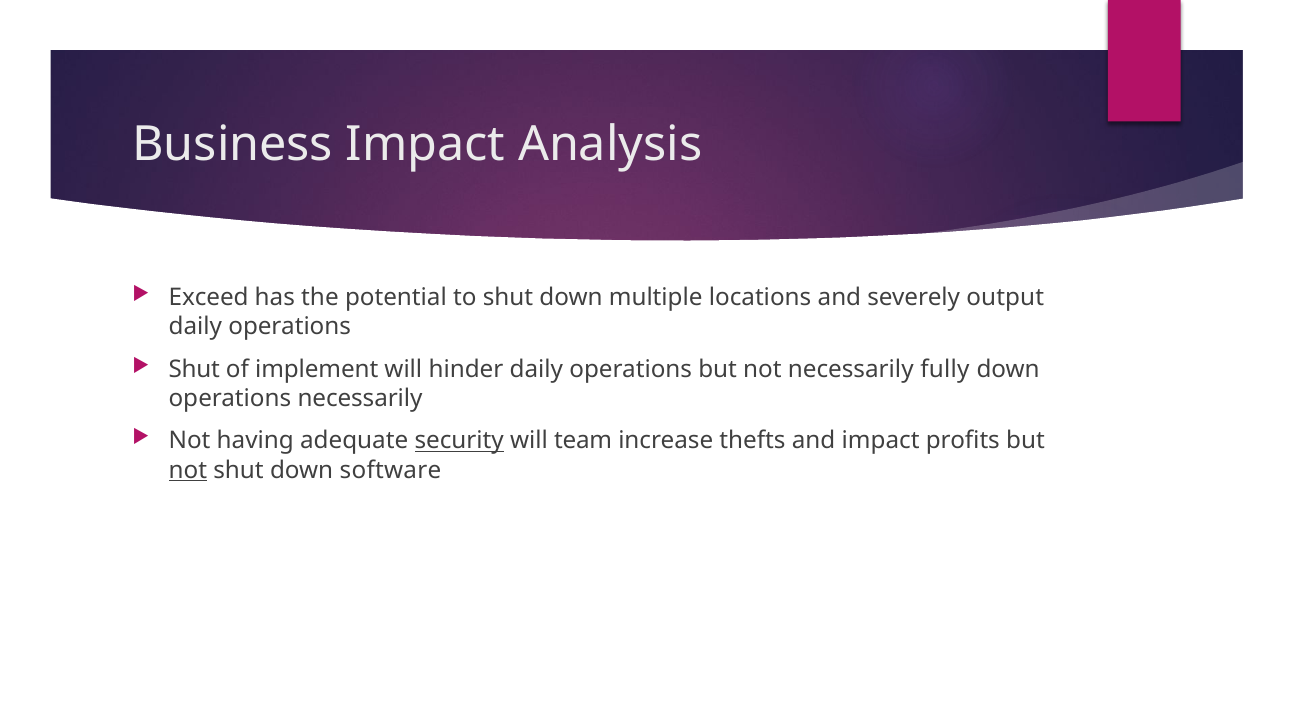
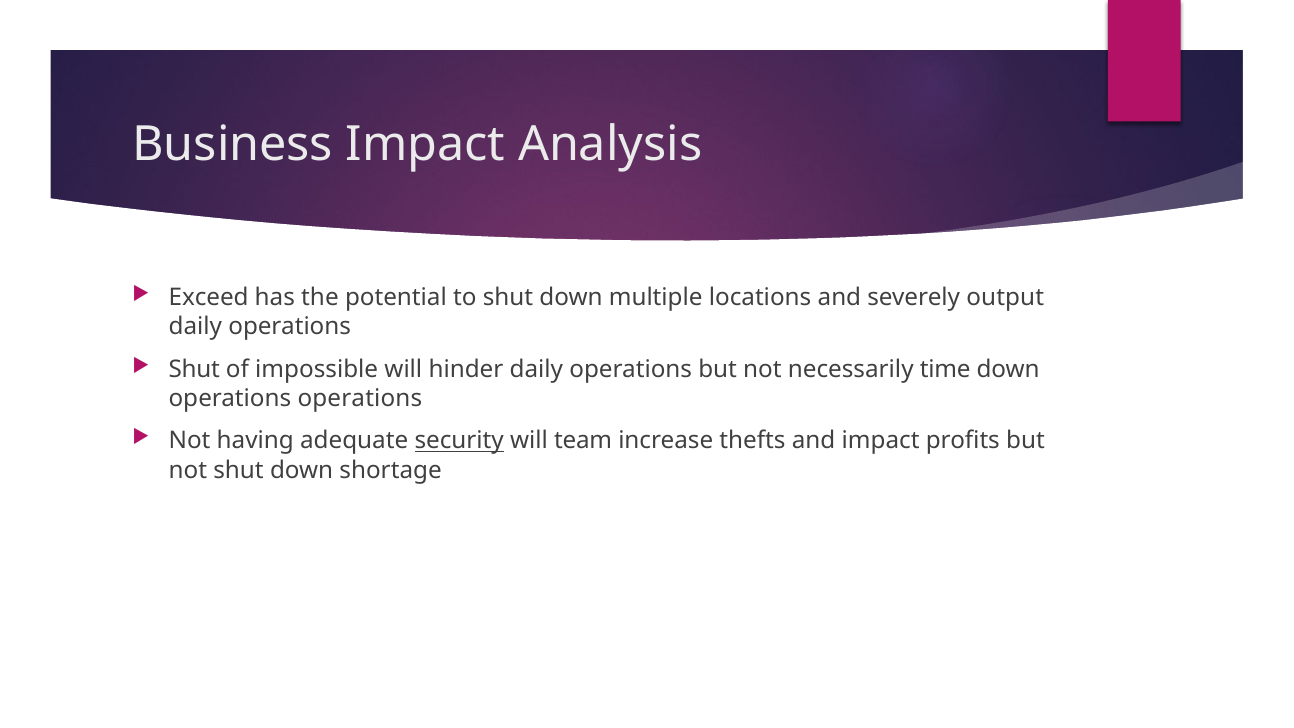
implement: implement -> impossible (317, 369)
fully: fully -> time (945, 369)
operations necessarily: necessarily -> operations (360, 398)
not underline: present -> none (188, 470)
software: software -> shortage (391, 470)
